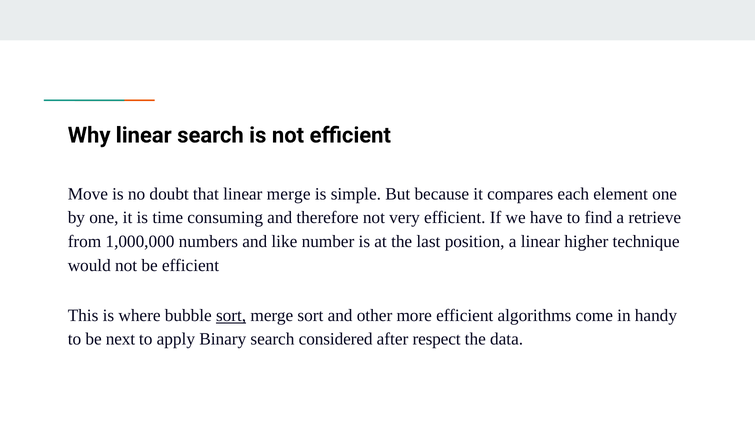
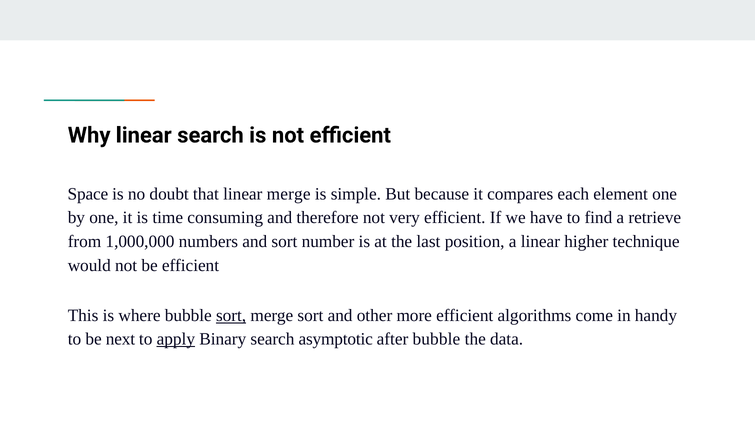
Move: Move -> Space (88, 194)
and like: like -> sort (284, 241)
apply underline: none -> present (176, 339)
considered: considered -> asymptotic (336, 339)
after respect: respect -> bubble (436, 339)
